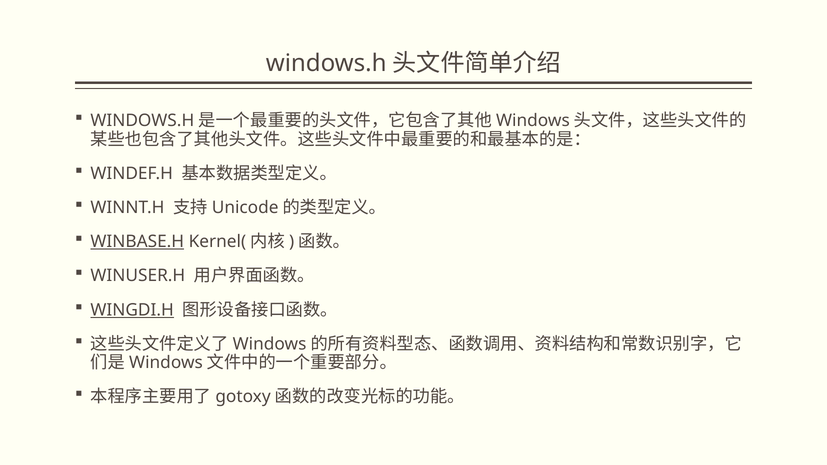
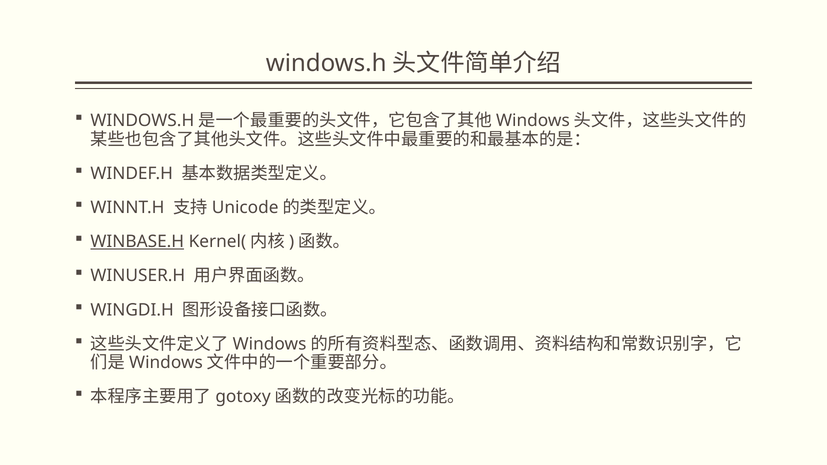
WINGDI.H underline: present -> none (132, 310)
